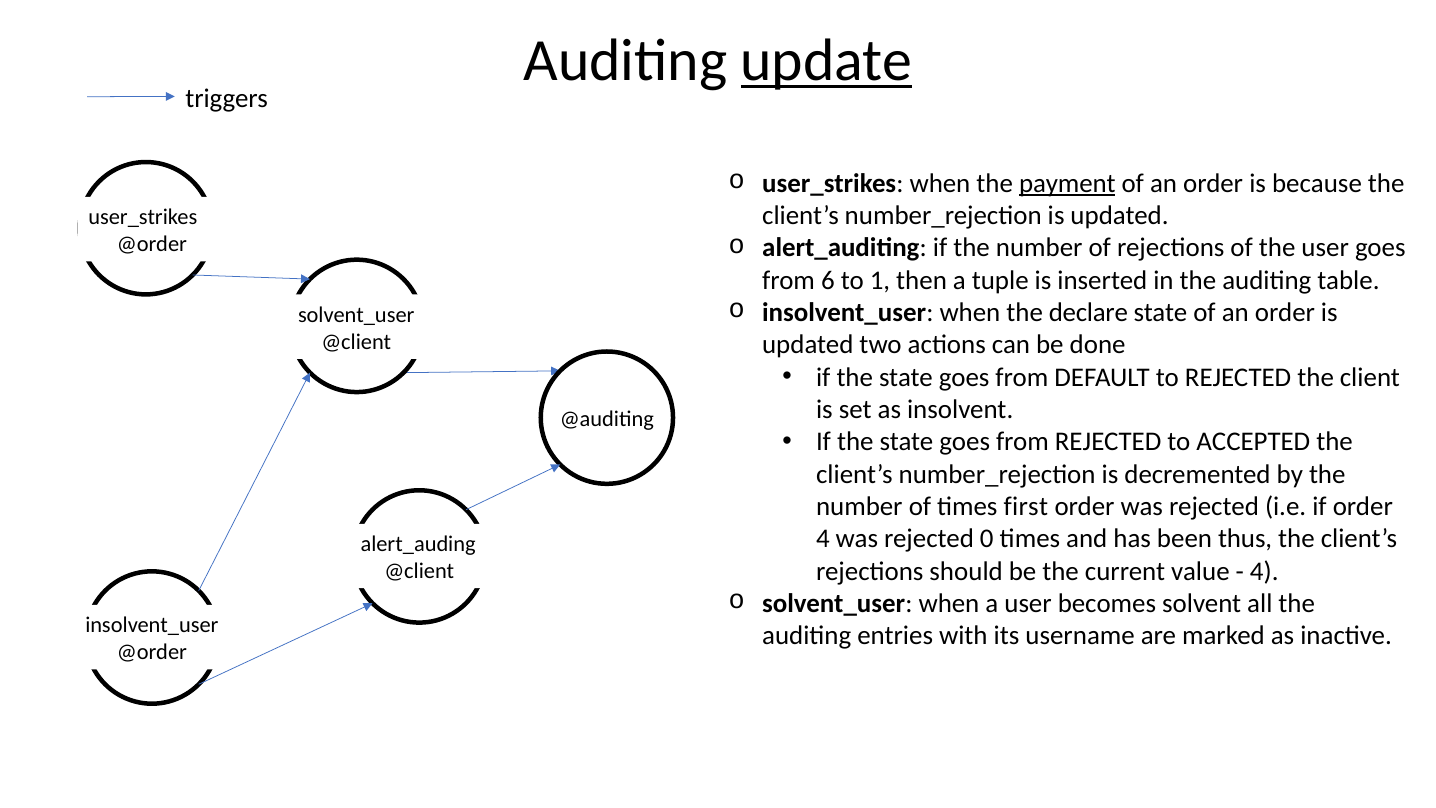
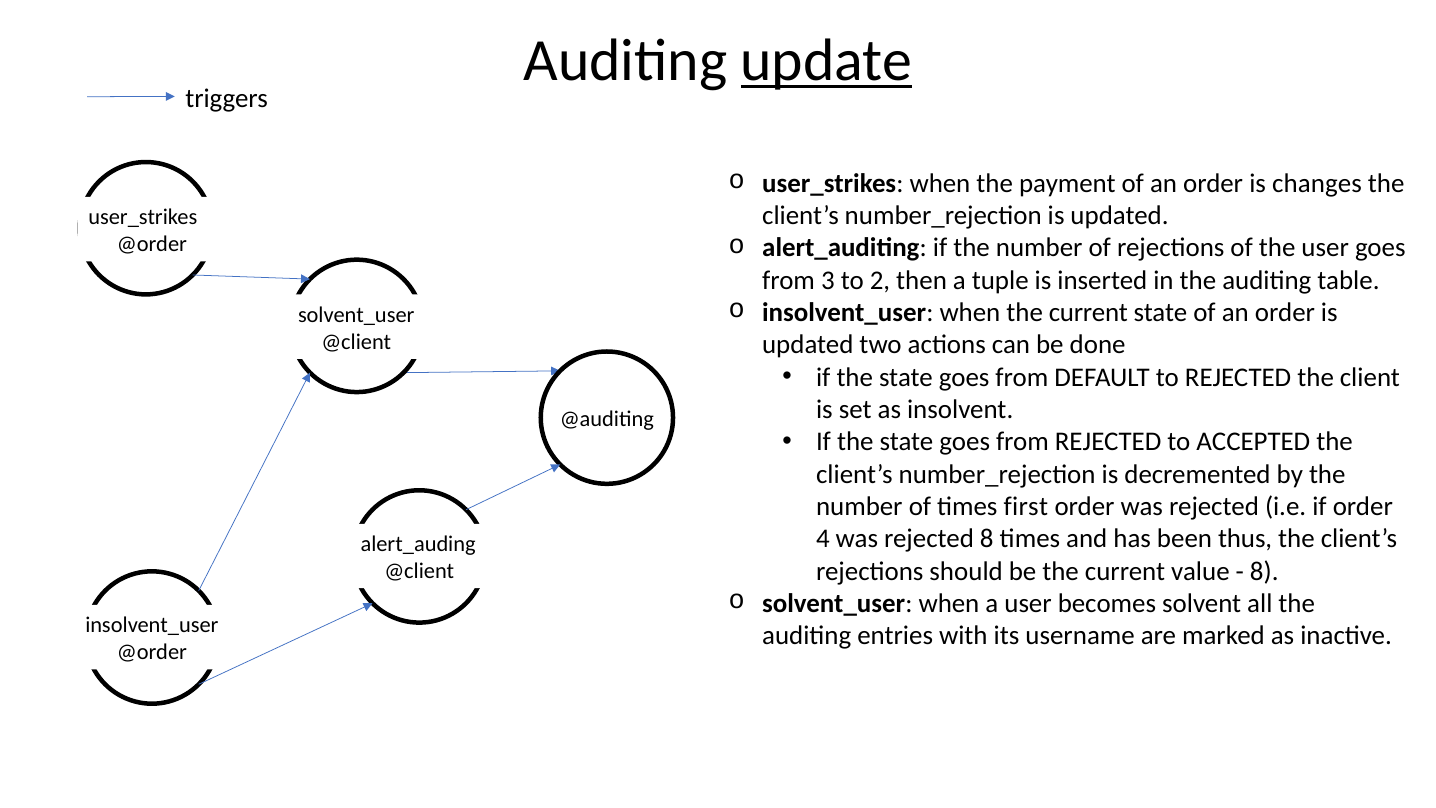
payment underline: present -> none (1067, 183)
because: because -> changes (1317, 183)
6: 6 -> 3 (828, 280)
1: 1 -> 2 (880, 280)
when the declare: declare -> current (1088, 313)
rejected 0: 0 -> 8 (987, 539)
4: 4 -> 8 (1264, 571)
